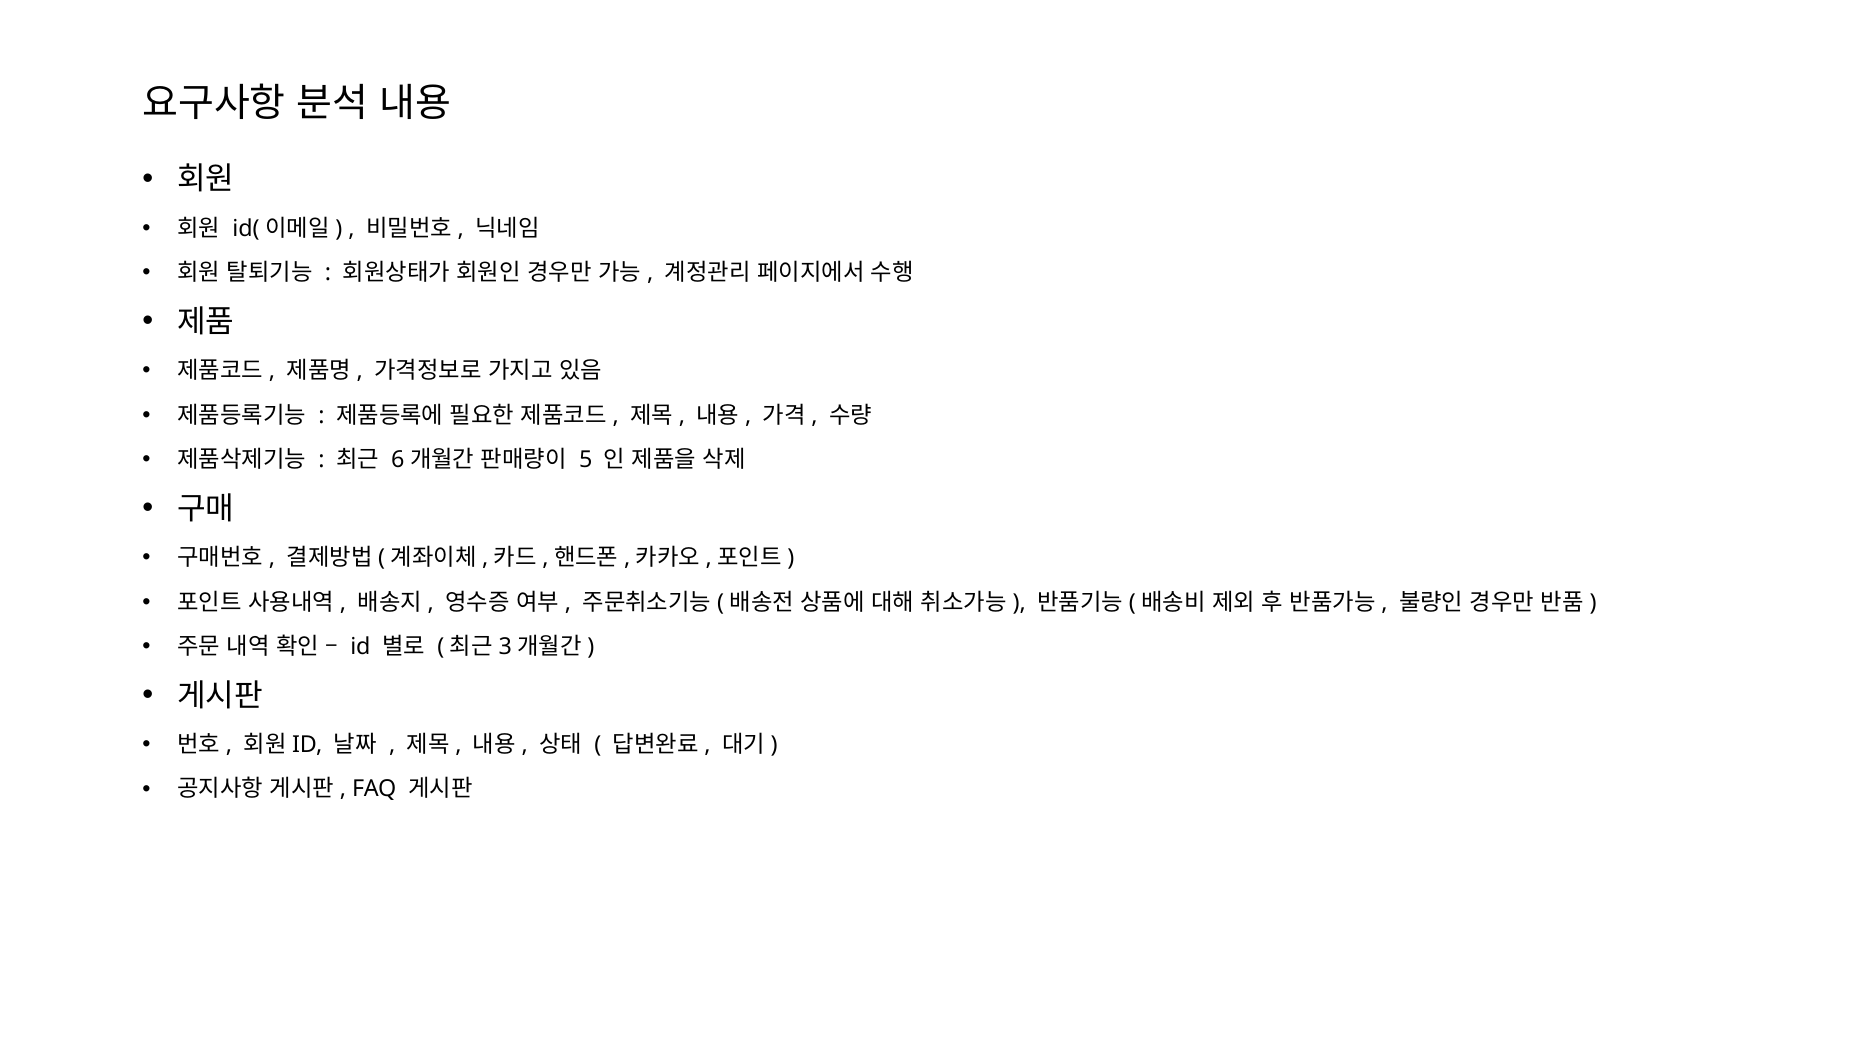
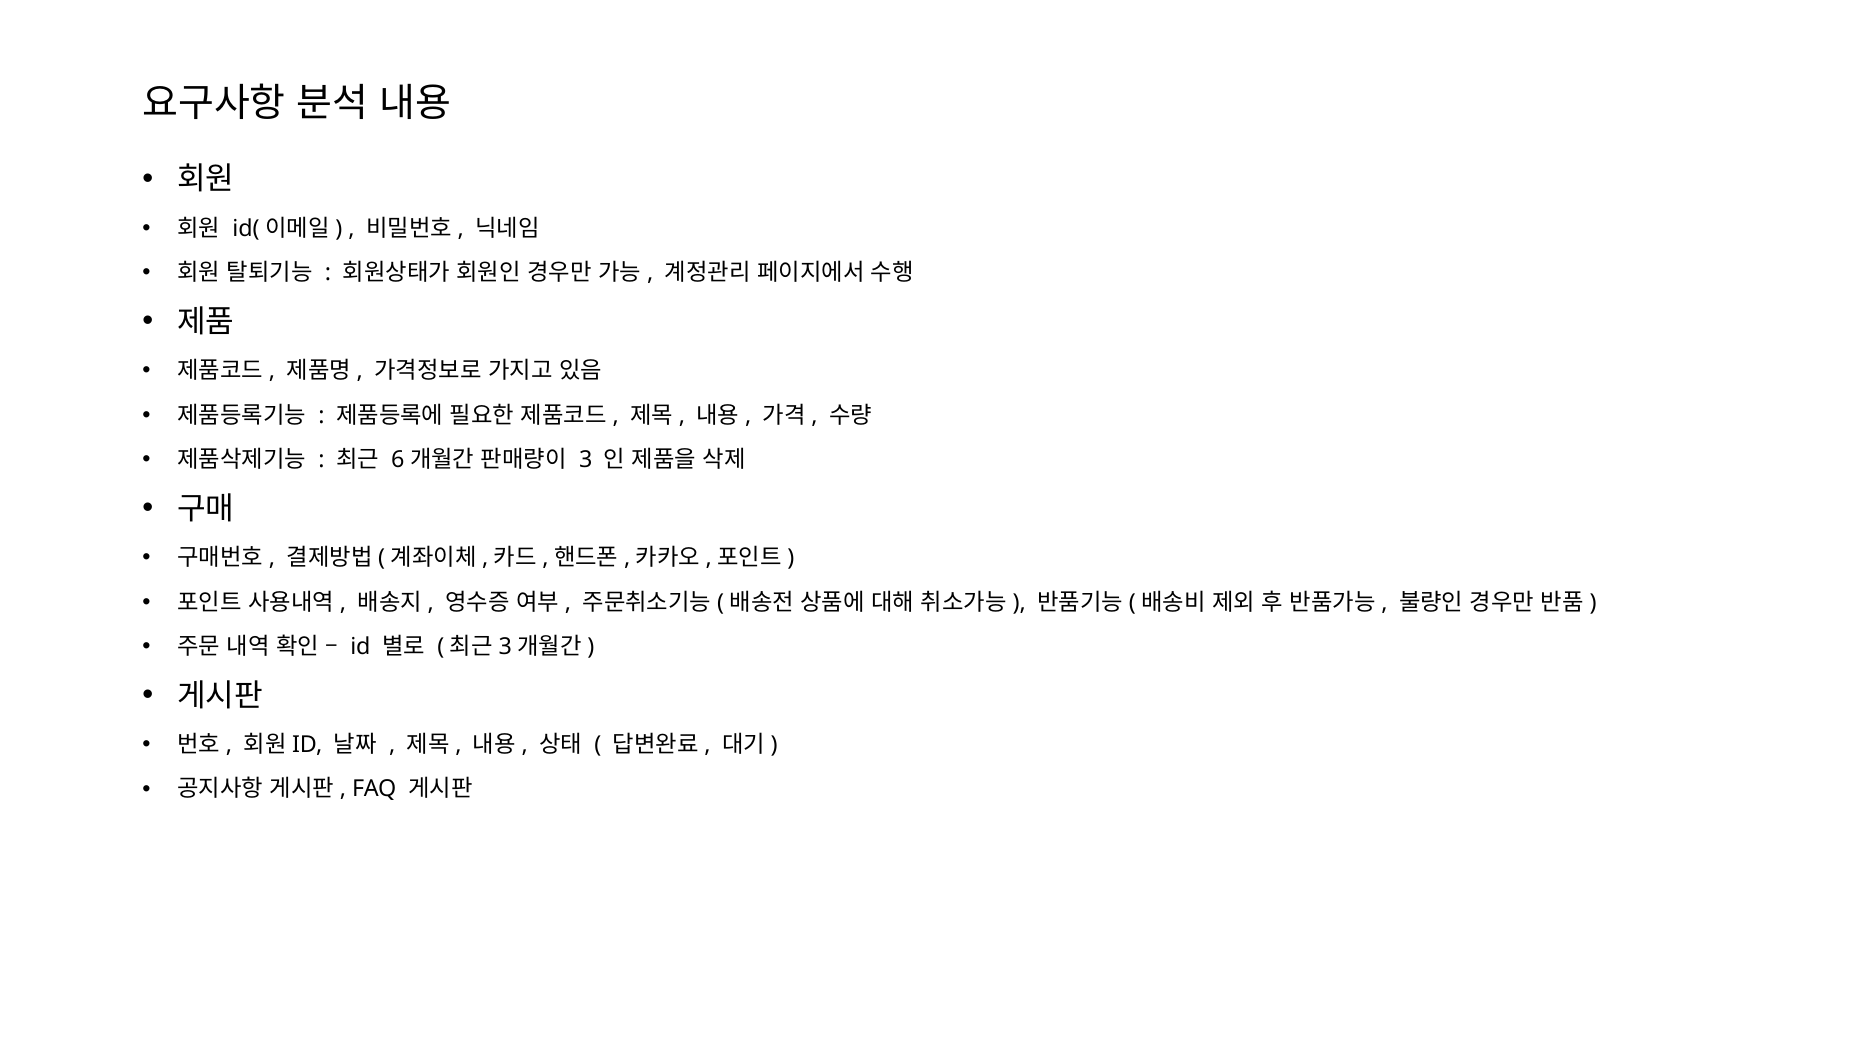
5: 5 -> 3 (586, 460)
